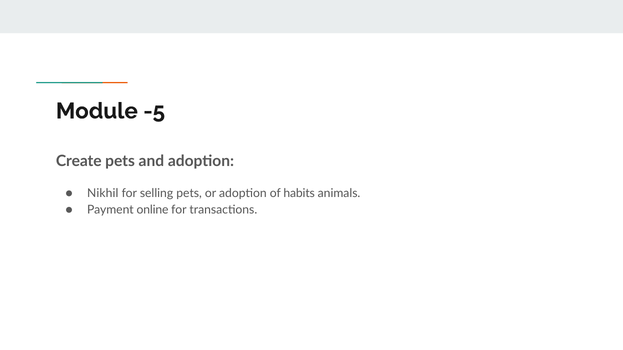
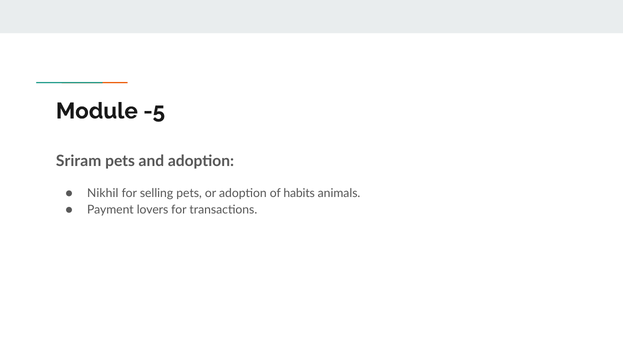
Create: Create -> Sriram (79, 161)
online: online -> lovers (153, 210)
